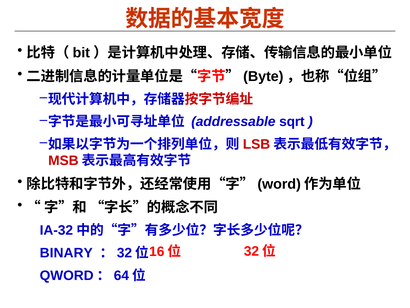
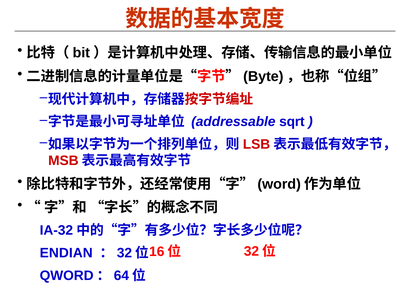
BINARY: BINARY -> ENDIAN (66, 253)
